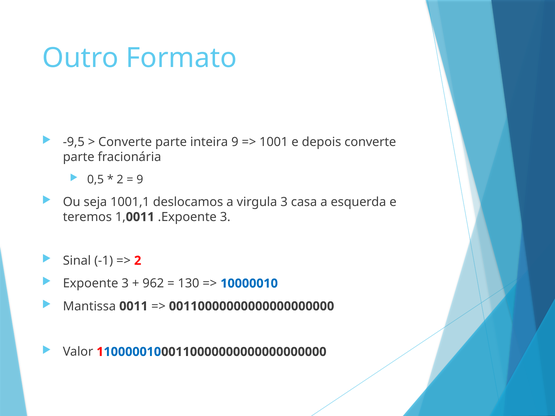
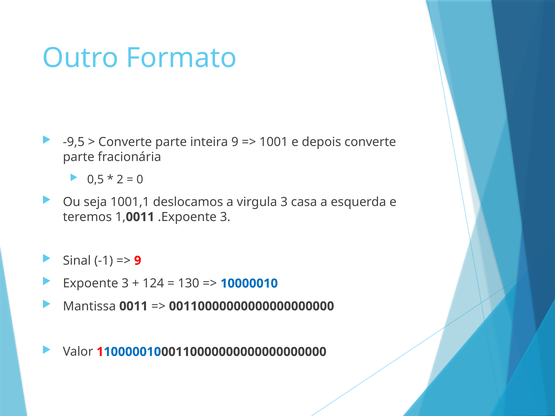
9: 9 -> 0 (140, 180)
2: 2 -> 9 (138, 261)
962: 962 -> 124 (153, 284)
